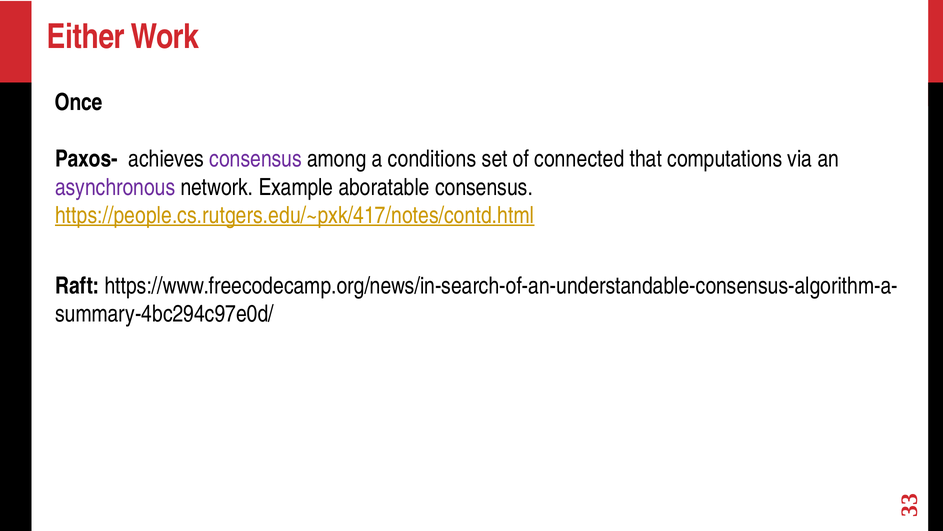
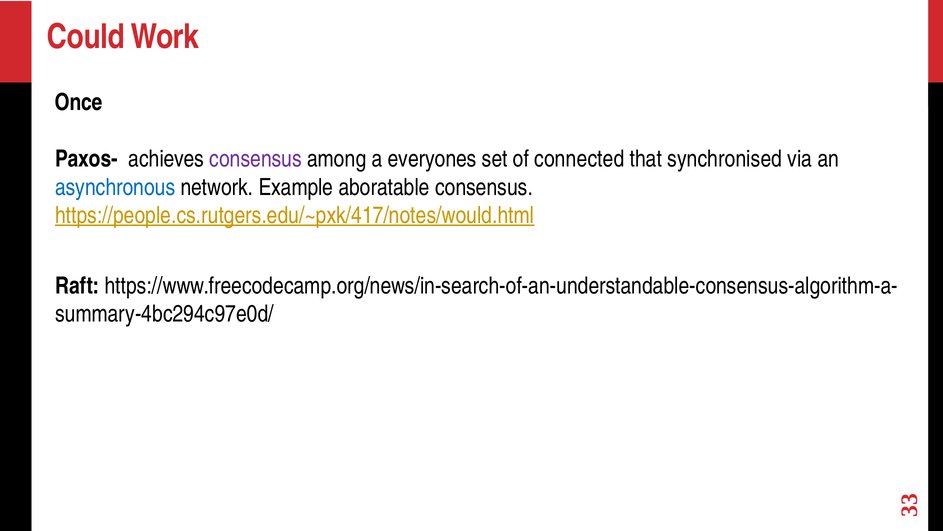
Either: Either -> Could (86, 37)
conditions: conditions -> everyones (432, 159)
computations: computations -> synchronised (725, 159)
asynchronous colour: purple -> blue (115, 187)
https://people.cs.rutgers.edu/~pxk/417/notes/contd.html: https://people.cs.rutgers.edu/~pxk/417/notes/contd.html -> https://people.cs.rutgers.edu/~pxk/417/notes/would.html (295, 215)
